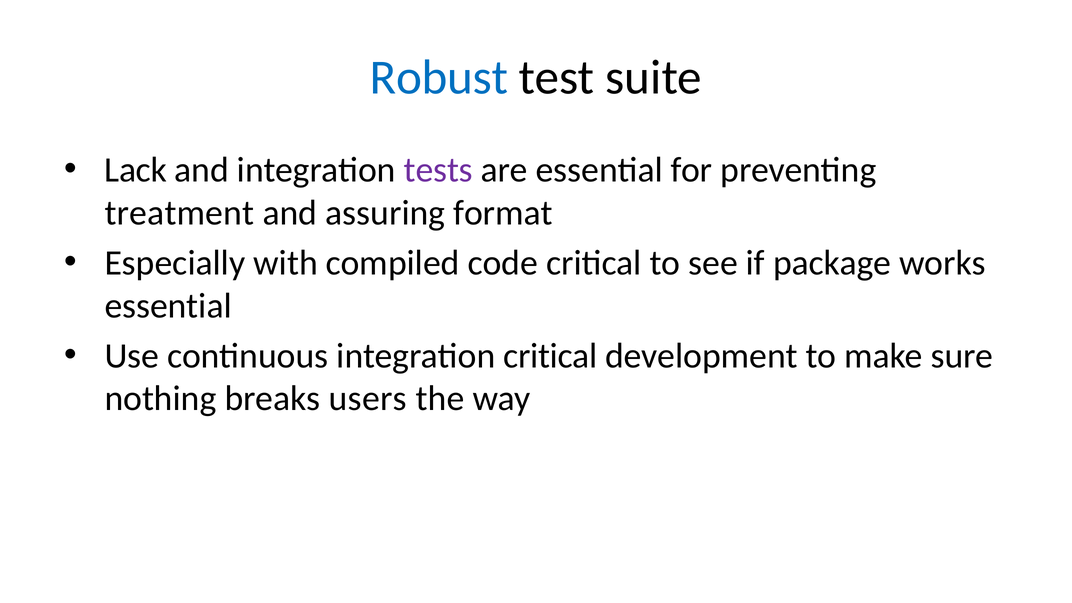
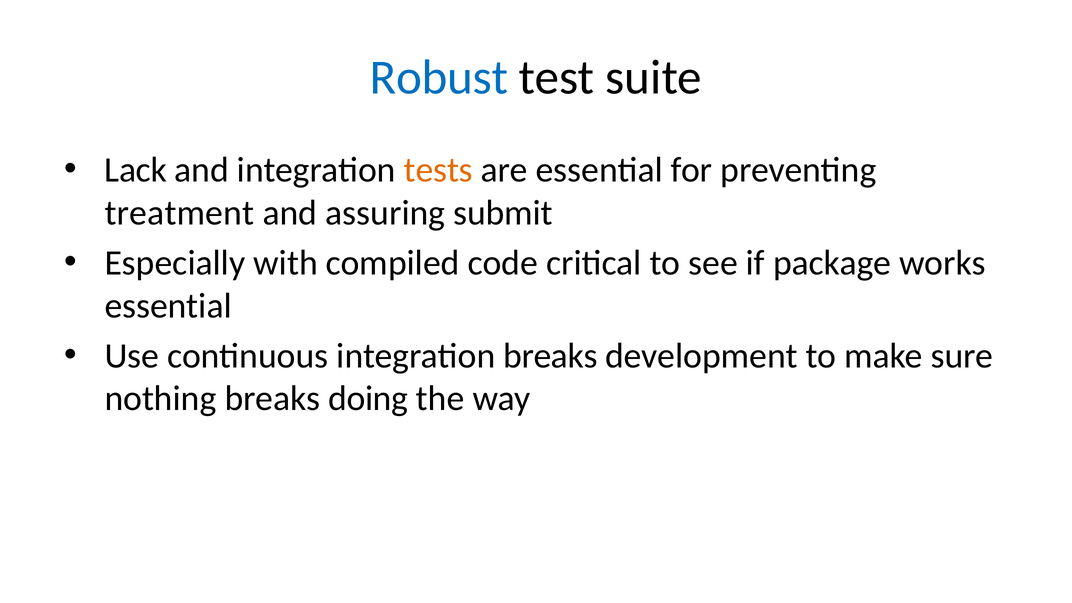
tests colour: purple -> orange (438, 170)
format: format -> submit (503, 213)
integration critical: critical -> breaks (550, 356)
users: users -> doing (368, 399)
